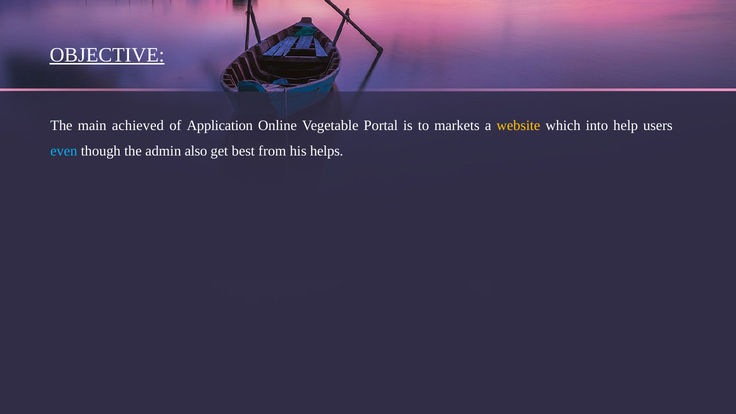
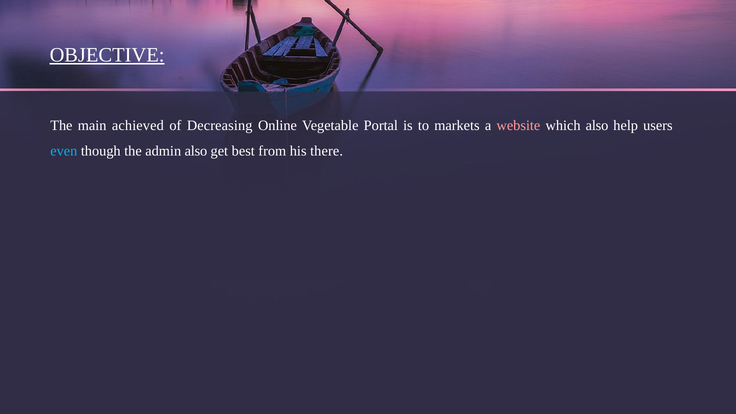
Application: Application -> Decreasing (220, 125)
website colour: yellow -> pink (518, 125)
which into: into -> also (597, 125)
helps: helps -> there (327, 151)
